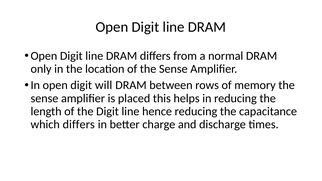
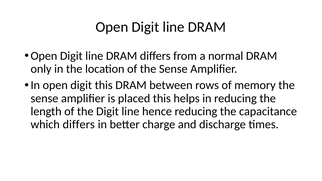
digit will: will -> this (104, 85)
